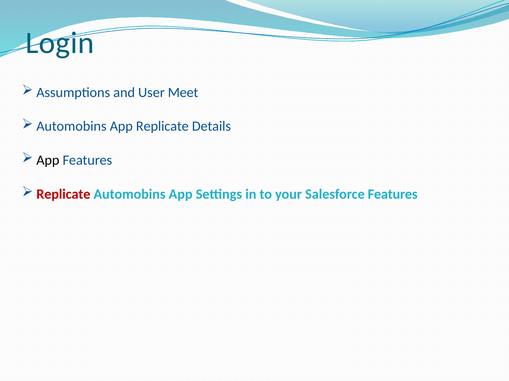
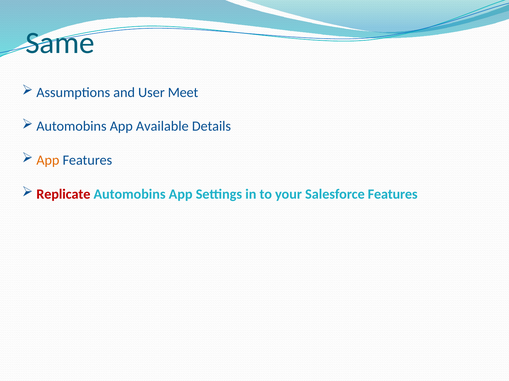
Login: Login -> Same (60, 43)
App Replicate: Replicate -> Available (162, 127)
App colour: black -> orange (48, 161)
